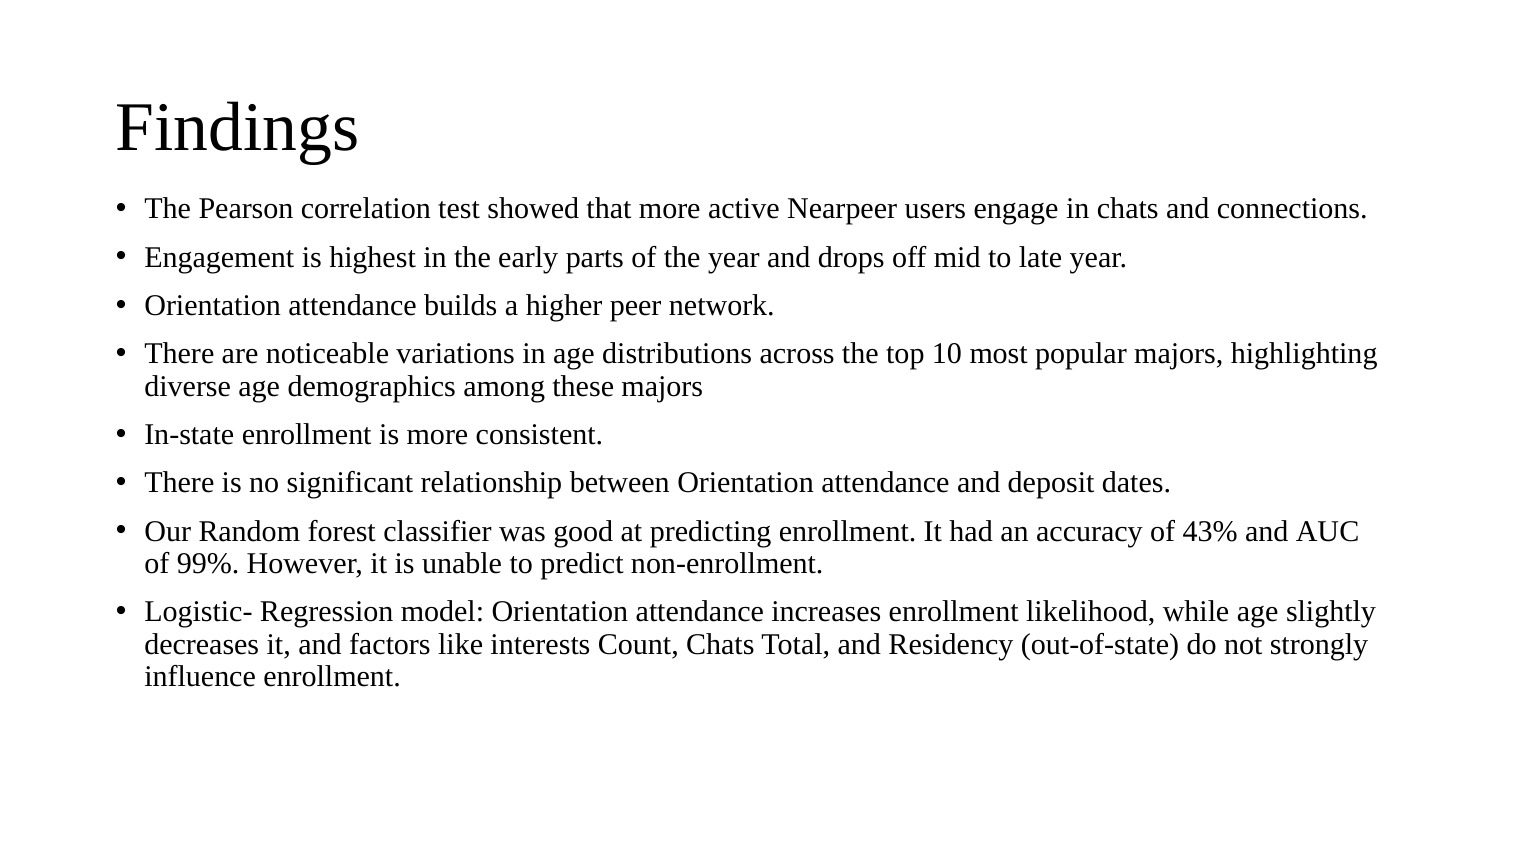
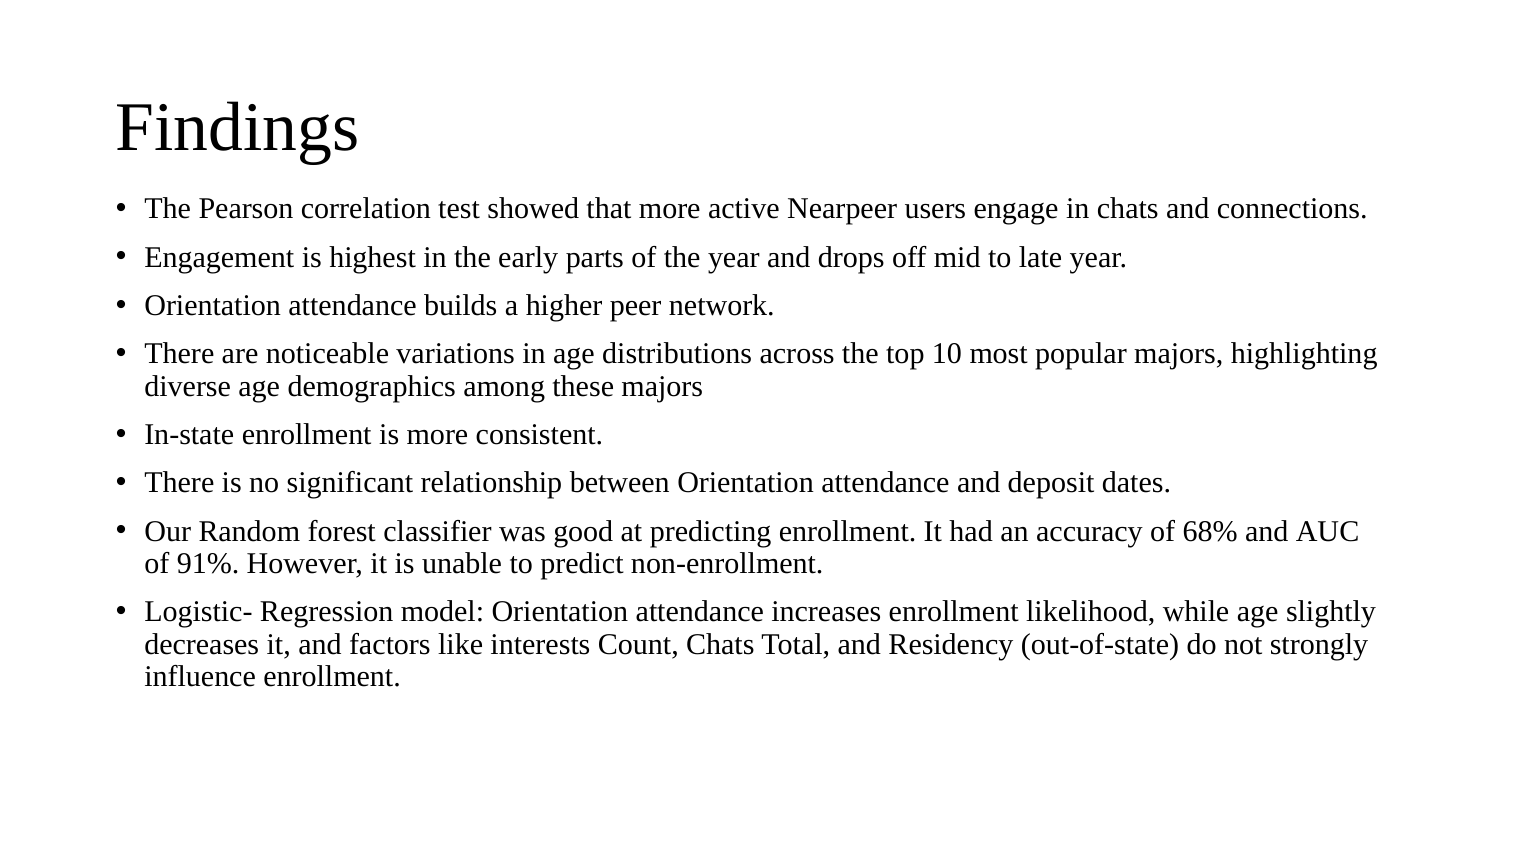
43%: 43% -> 68% (1210, 531)
99%: 99% -> 91% (208, 564)
